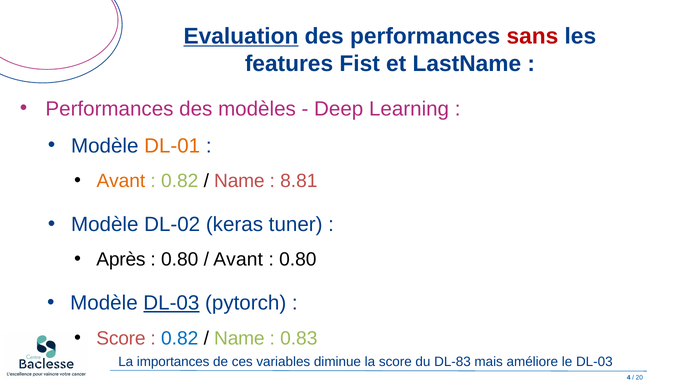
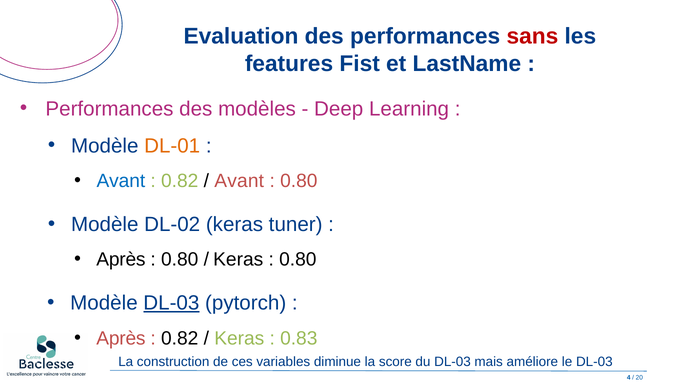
Evaluation underline: present -> none (241, 36)
Avant colour: orange -> blue (121, 181)
Name: Name -> Avant (239, 181)
8.81: 8.81 -> 0.80 (299, 181)
Avant: Avant -> Keras (238, 260)
Score: Score -> Après (121, 338)
0.82 colour: blue -> black (180, 338)
Name: Name -> Keras (239, 338)
importances: importances -> construction (173, 362)
du DL-83: DL-83 -> DL-03 (452, 362)
